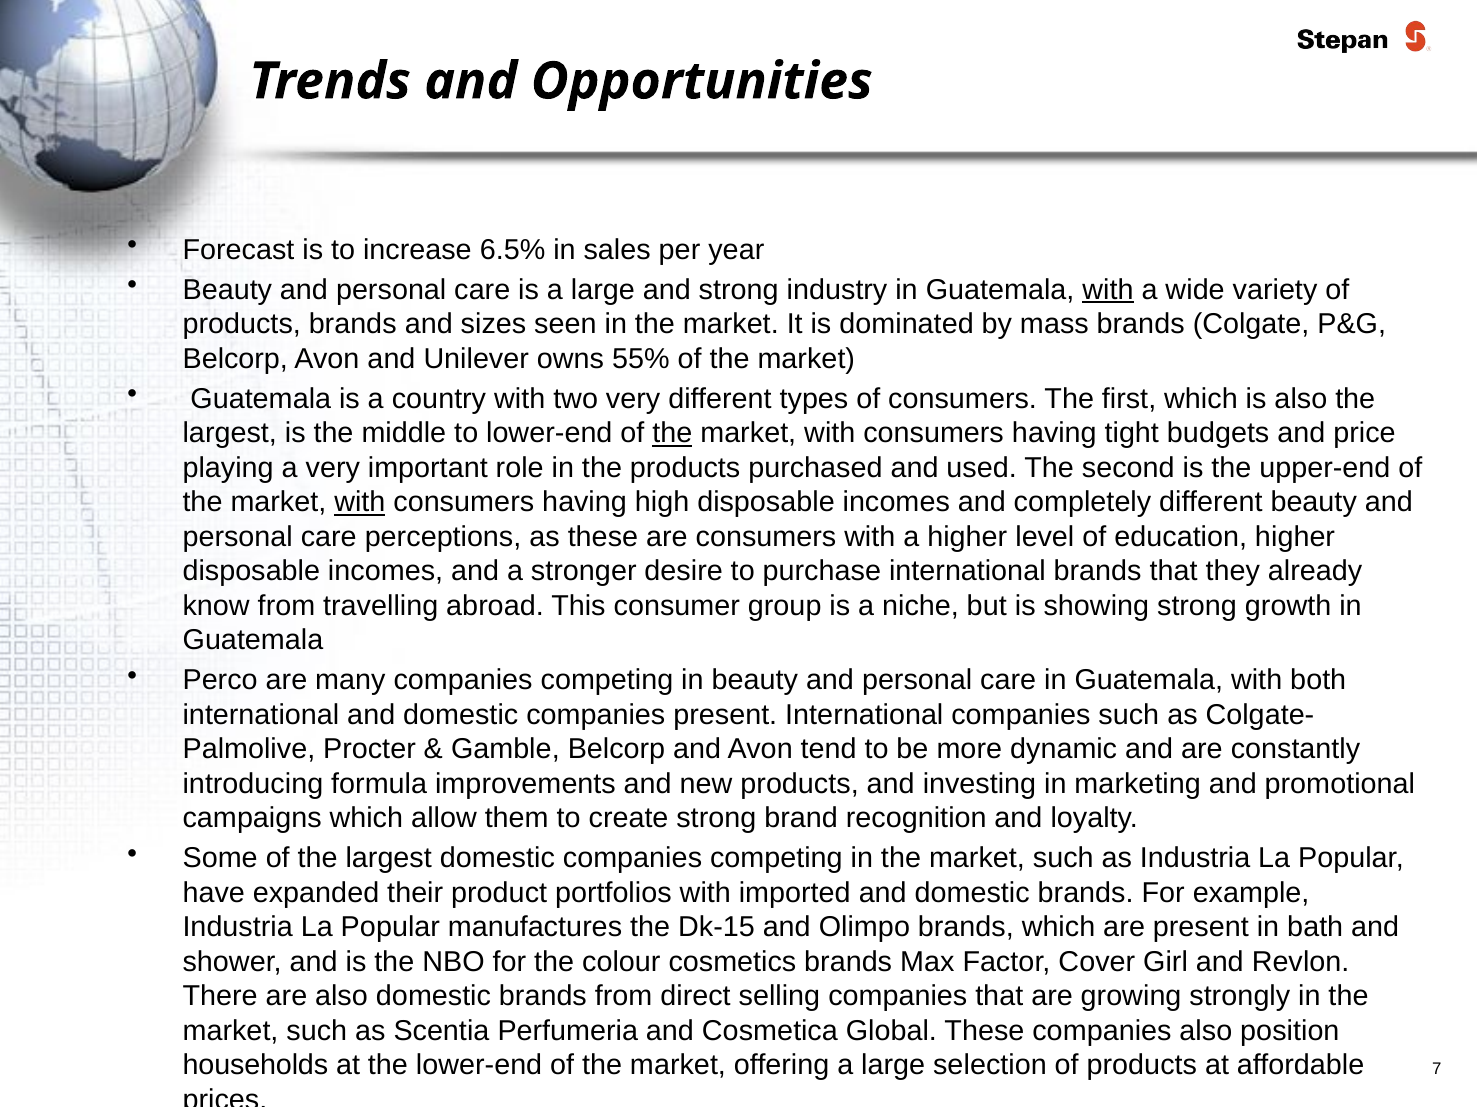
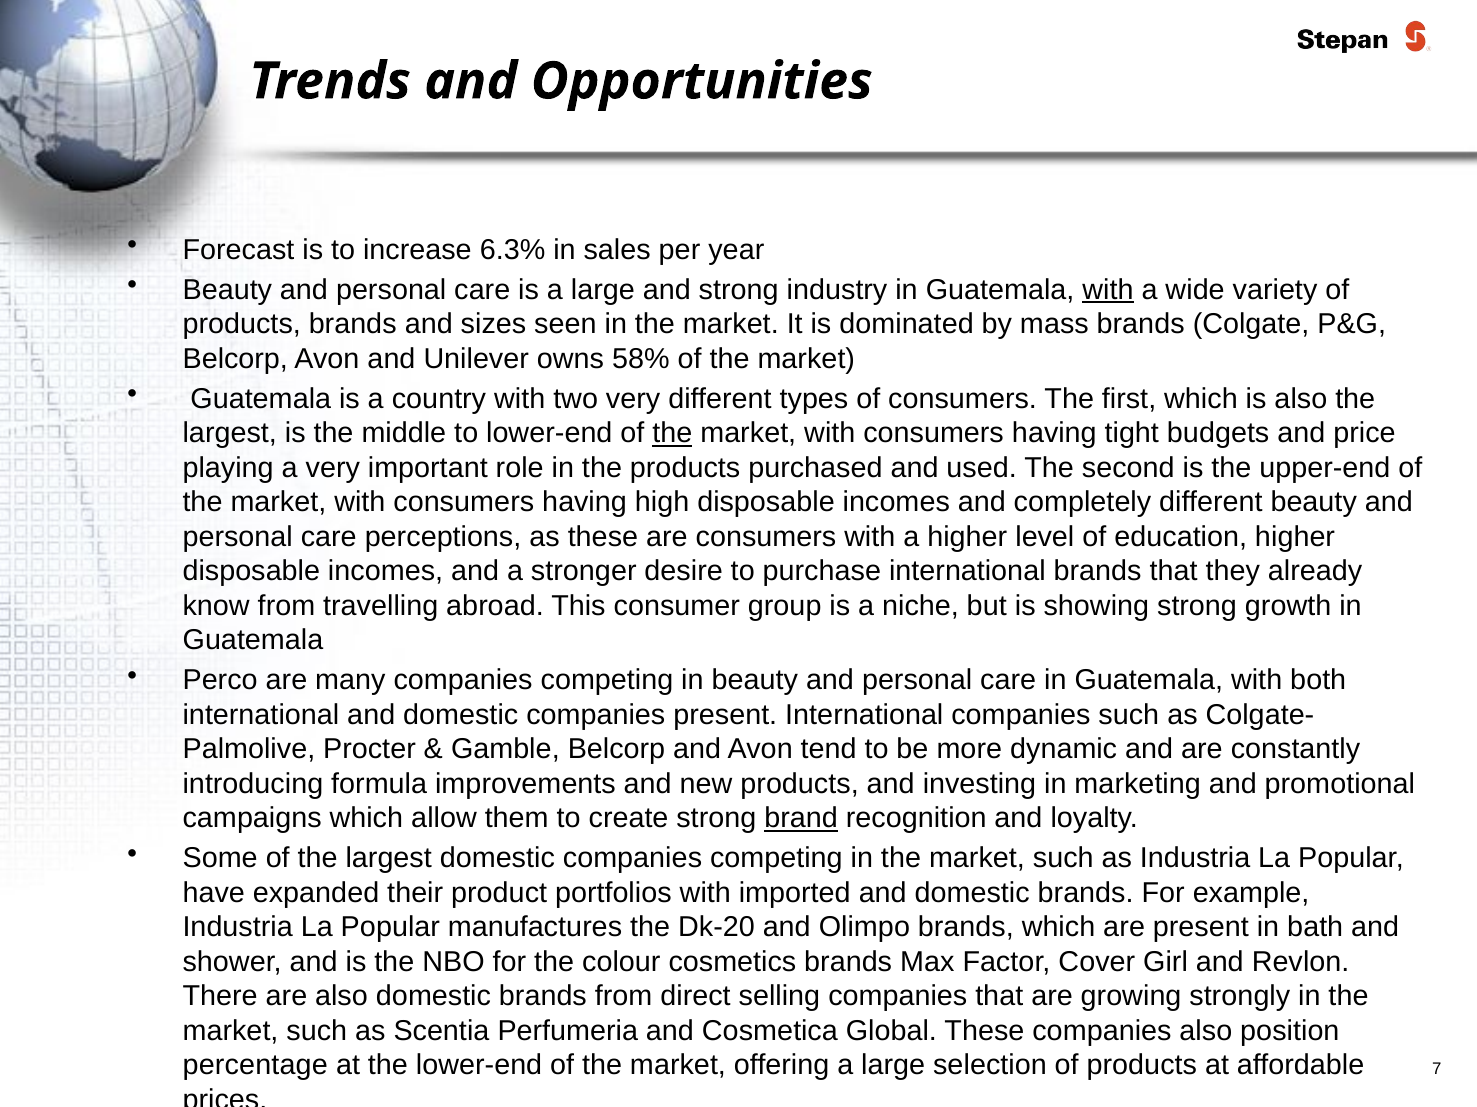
6.5%: 6.5% -> 6.3% (513, 250)
55%: 55% -> 58% (641, 359)
with underline: present -> none (360, 503)
brand underline: none -> present (801, 819)
Dk-15: Dk-15 -> Dk-20 (716, 928)
households: households -> percentage (255, 1066)
